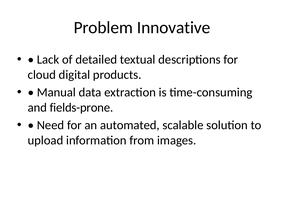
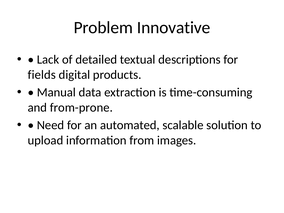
cloud: cloud -> fields (42, 75)
fields-prone: fields-prone -> from-prone (81, 108)
